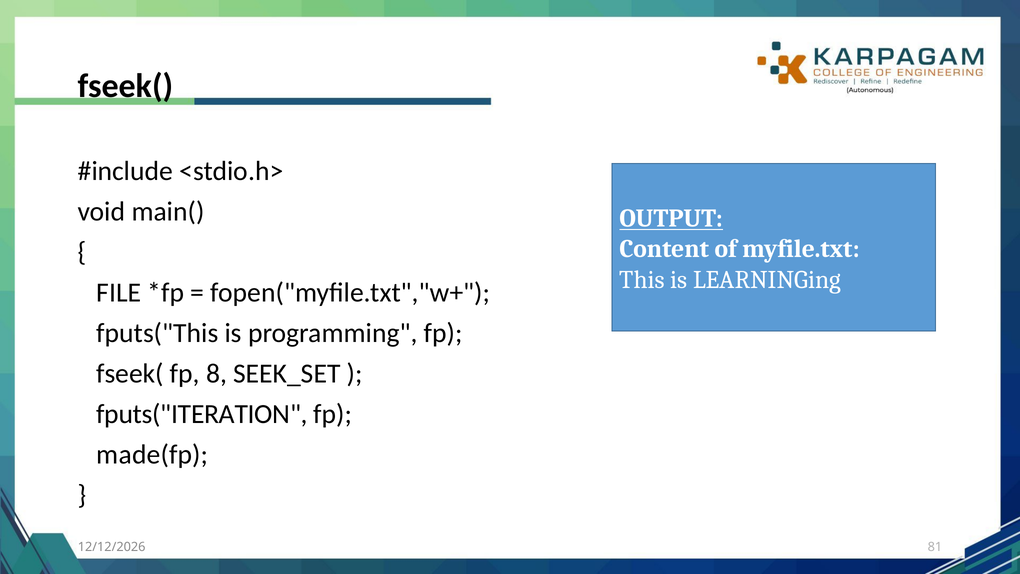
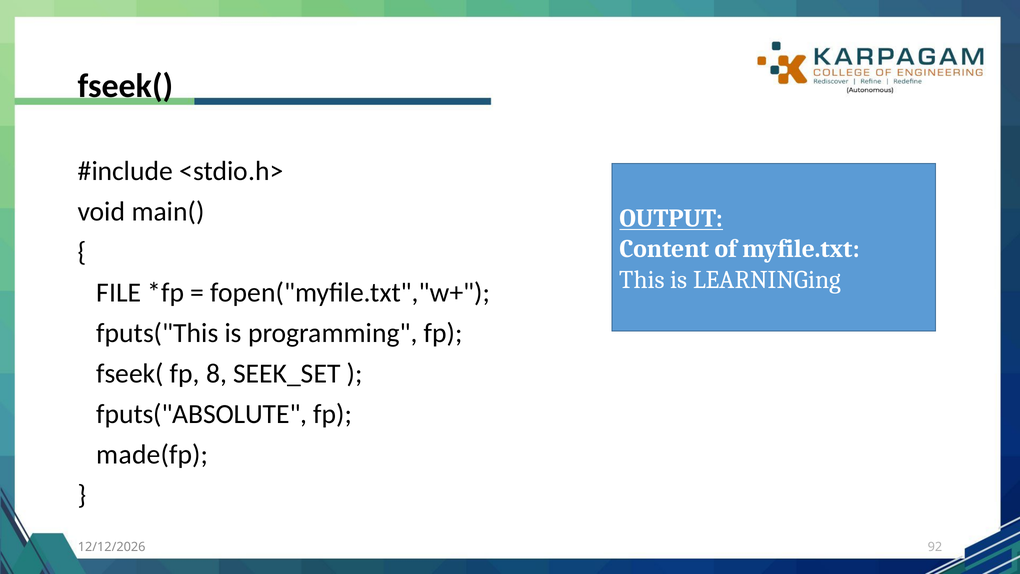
fputs("ITERATION: fputs("ITERATION -> fputs("ABSOLUTE (202, 414)
81: 81 -> 92 (935, 547)
